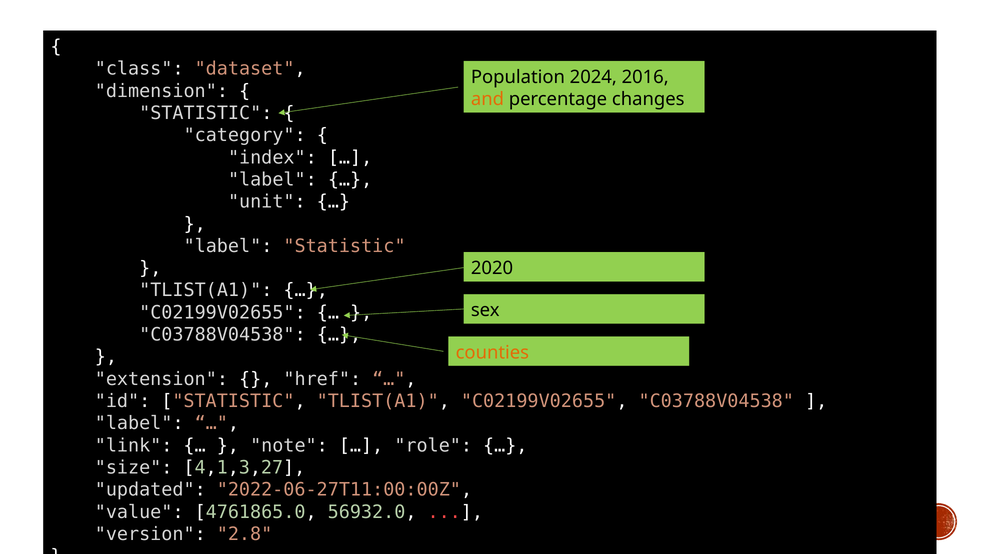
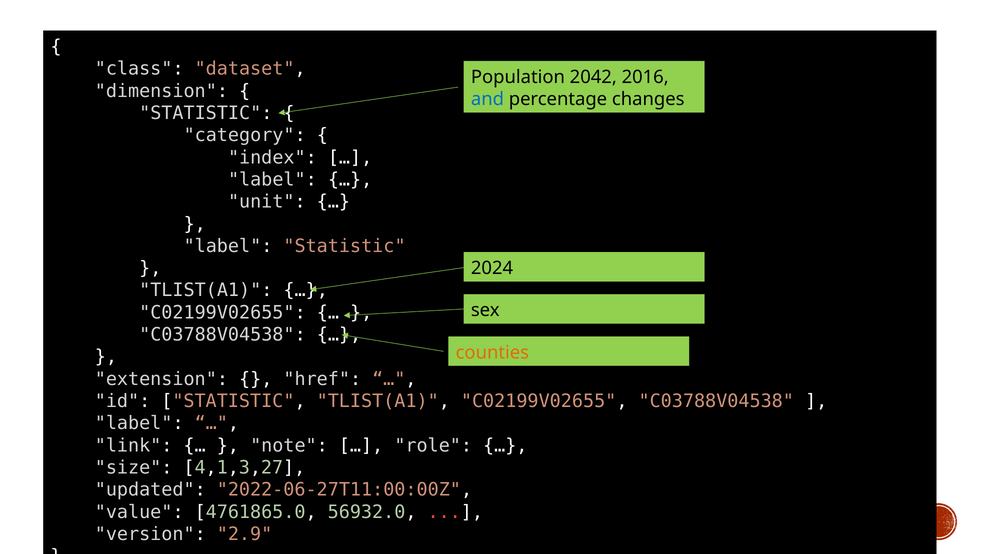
2024: 2024 -> 2042 (593, 77)
and colour: orange -> blue (487, 99)
2020: 2020 -> 2024 (492, 268)
2.8: 2.8 -> 2.9 (245, 534)
